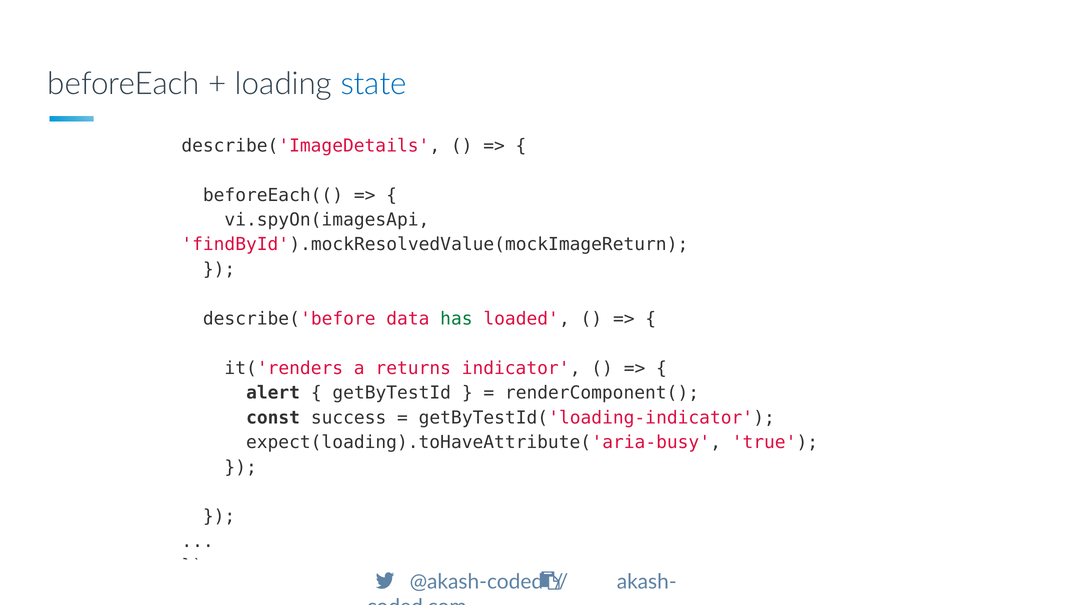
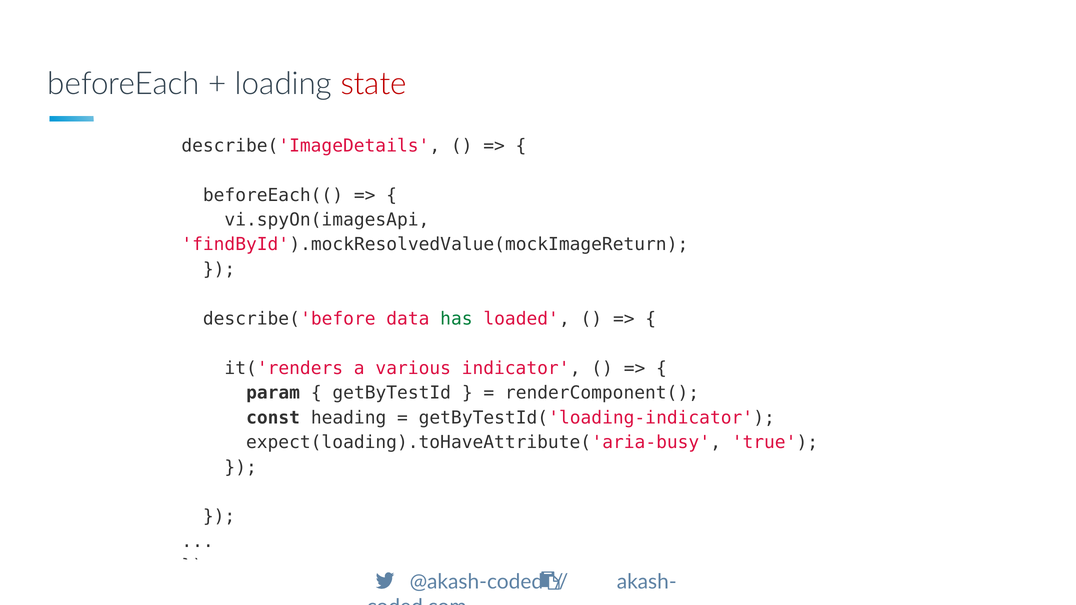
state colour: blue -> red (374, 84)
returns: returns -> various (413, 368)
alert: alert -> param (273, 393)
success: success -> heading (349, 418)
